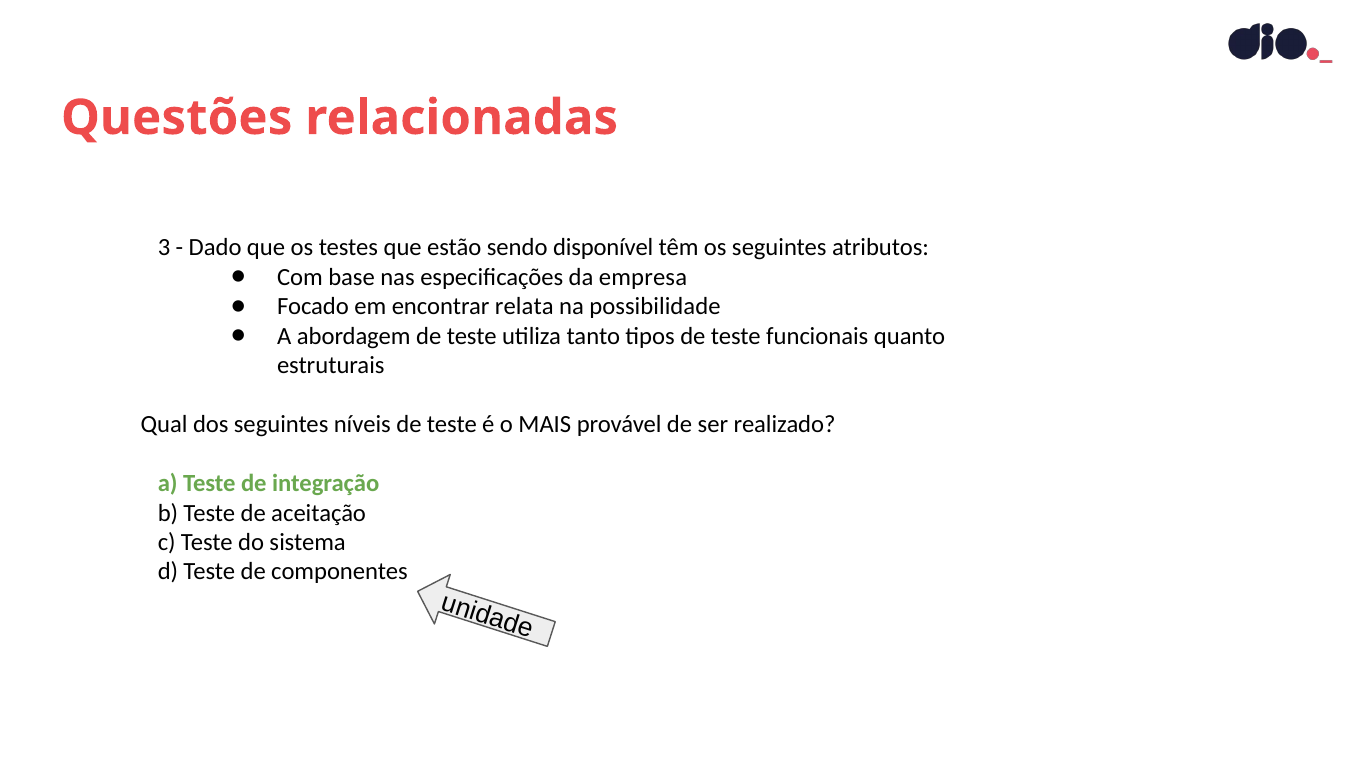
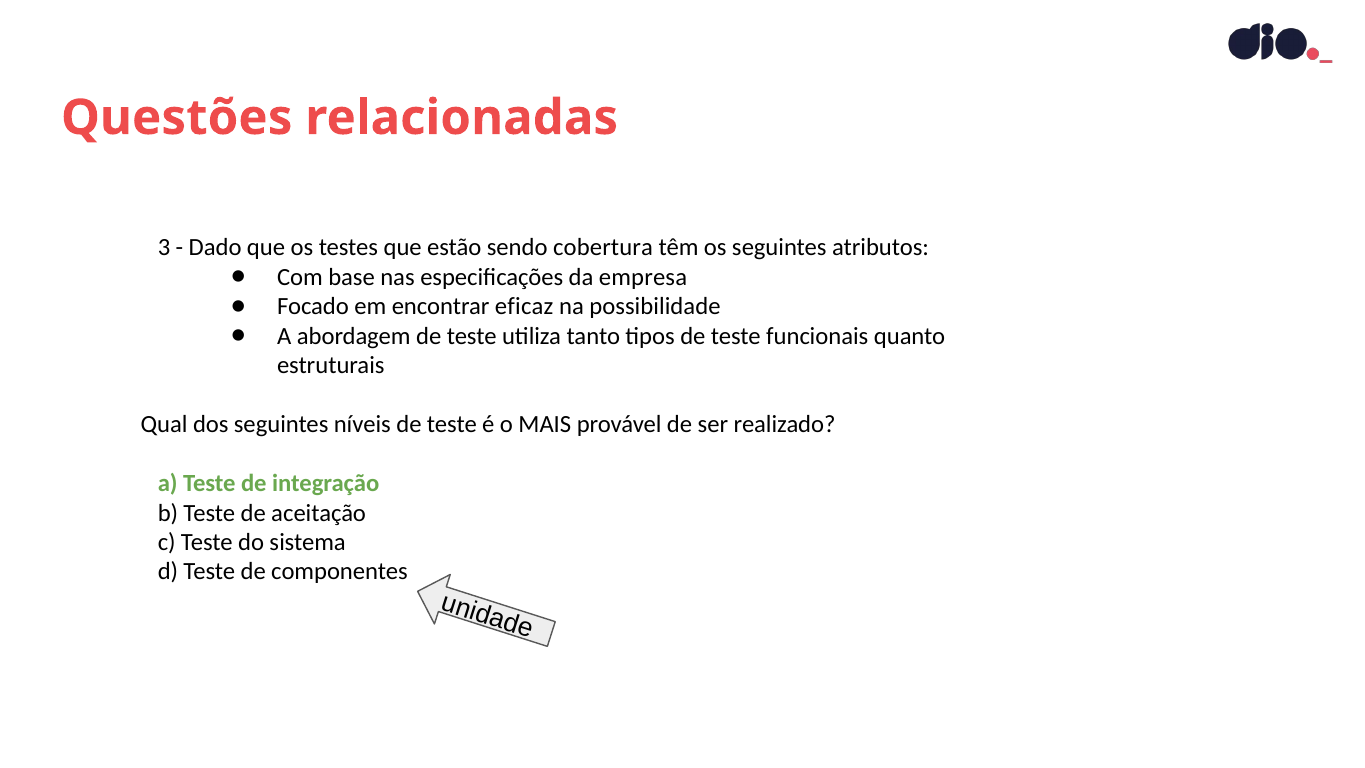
disponível: disponível -> cobertura (603, 248)
relata: relata -> eficaz (524, 307)
